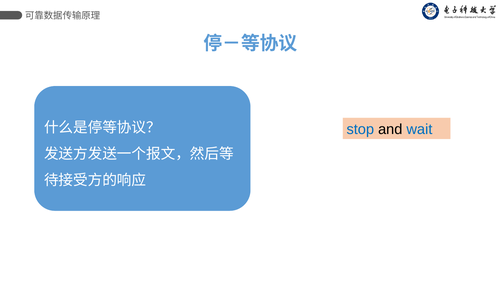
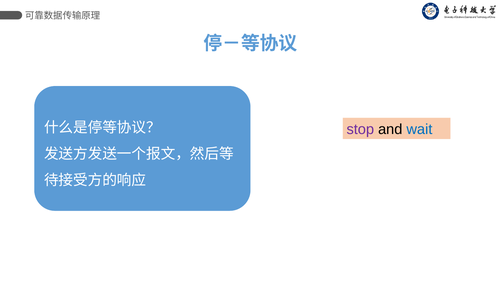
stop colour: blue -> purple (360, 129)
